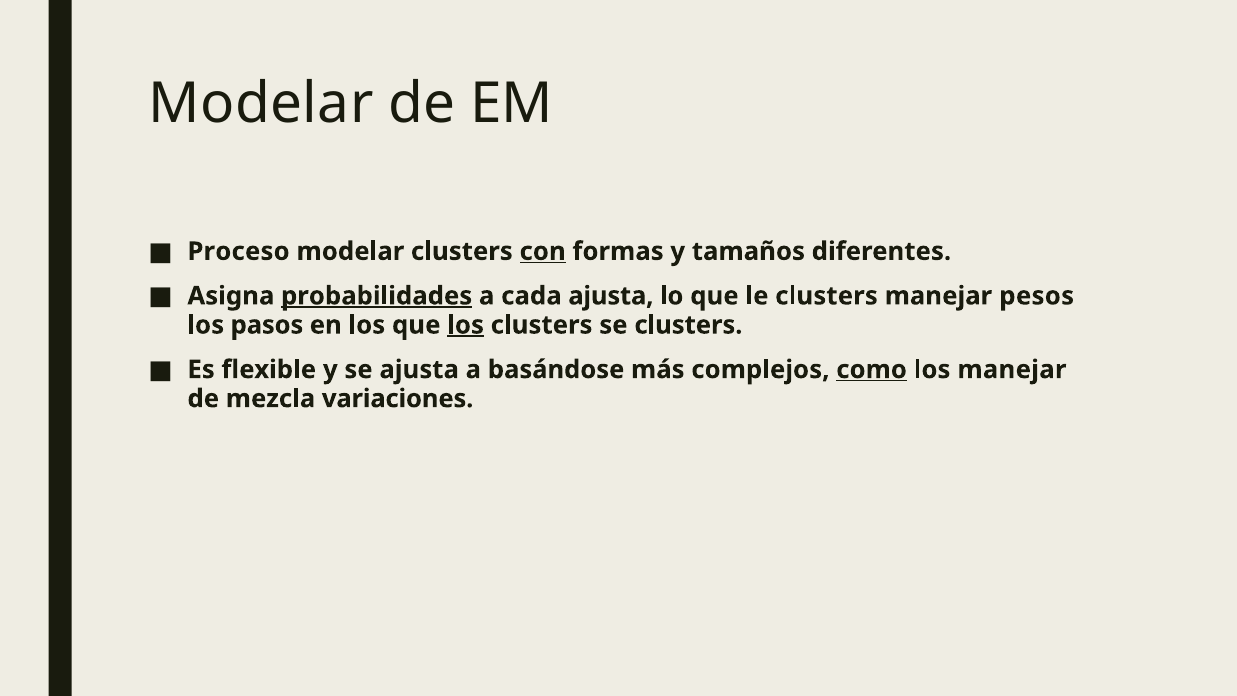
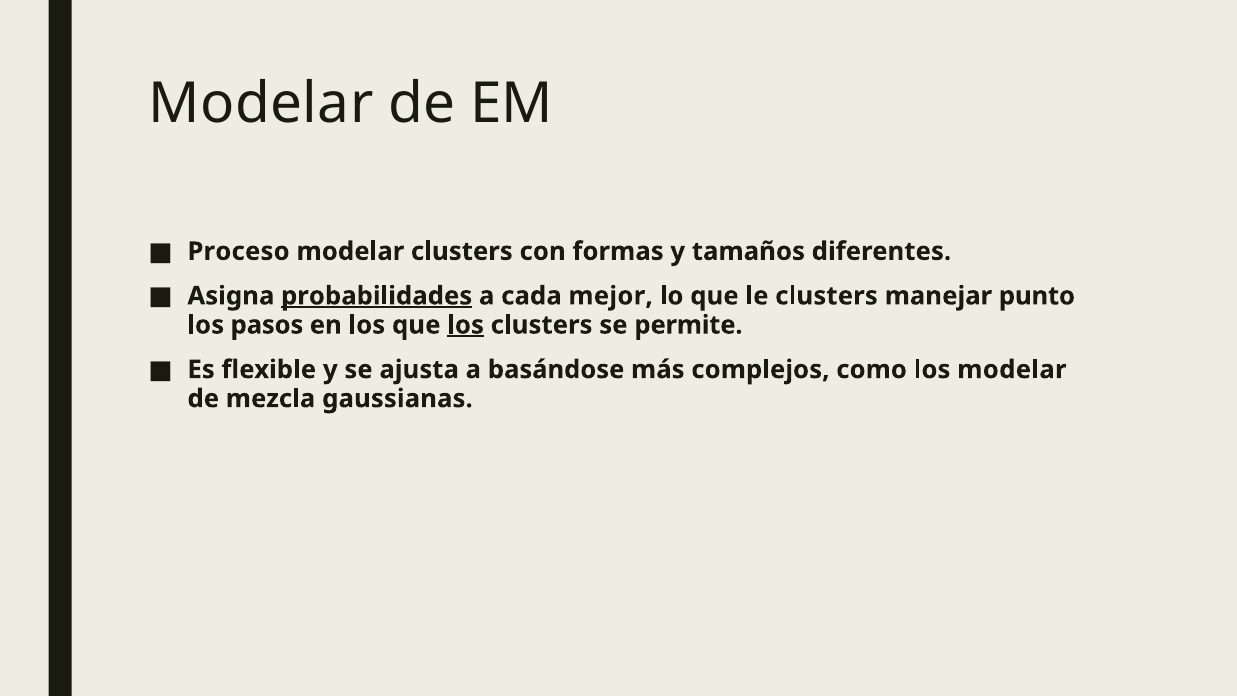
con underline: present -> none (543, 251)
cada ajusta: ajusta -> mejor (611, 296)
pesos: pesos -> punto (1037, 296)
se clusters: clusters -> permite (688, 325)
como underline: present -> none (872, 370)
los manejar: manejar -> modelar (1012, 370)
variaciones: variaciones -> gaussianas (397, 399)
